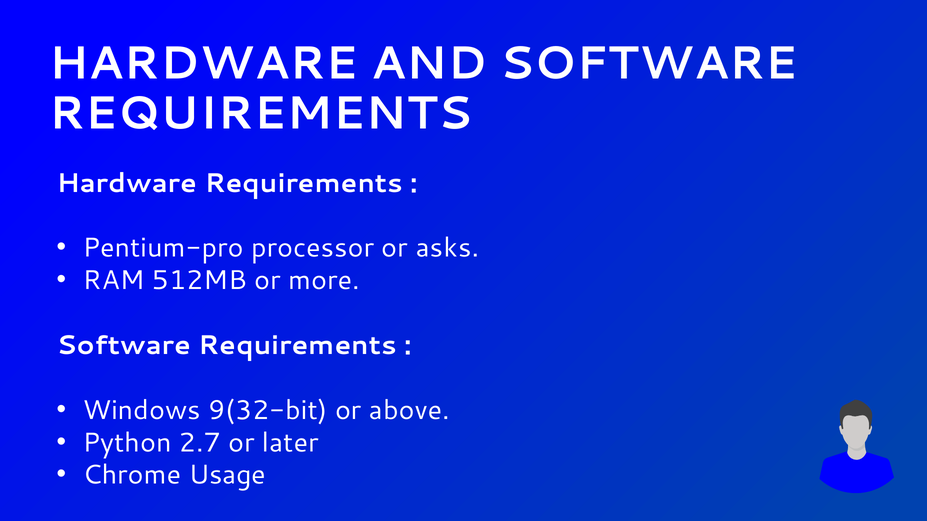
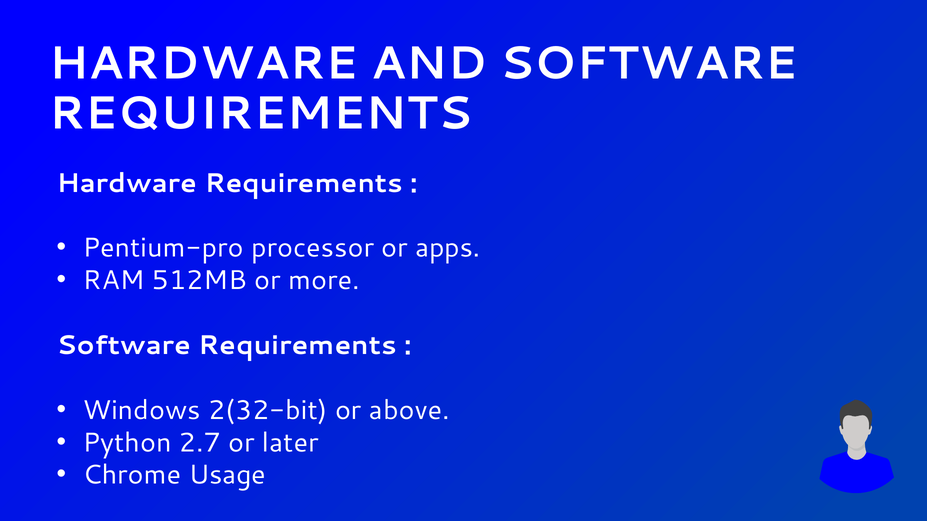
asks: asks -> apps (448, 248)
9(32-bit: 9(32-bit -> 2(32-bit (268, 411)
